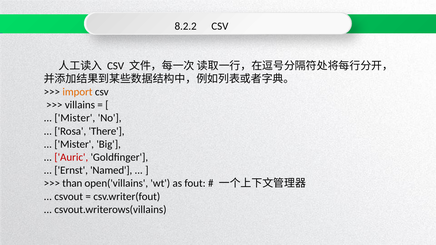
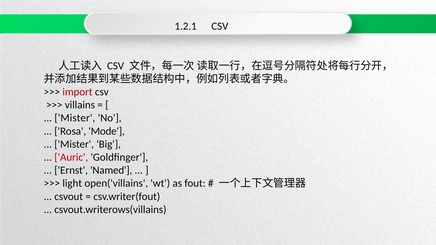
8.2.2: 8.2.2 -> 1.2.1 (186, 26)
import colour: orange -> red (77, 92)
There: There -> Mode (107, 131)
than: than -> light (72, 184)
